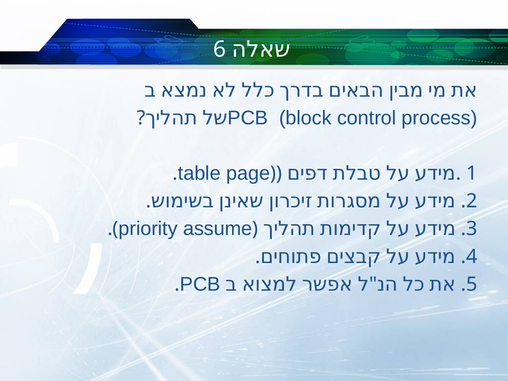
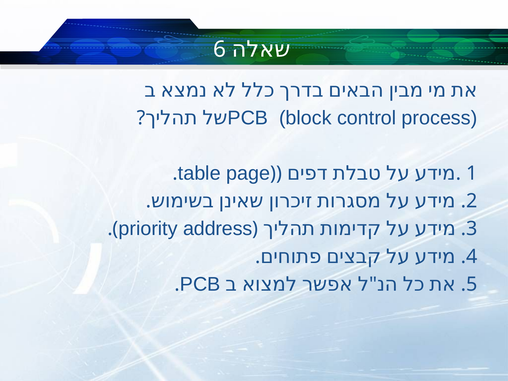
assume: assume -> address (218, 229)
